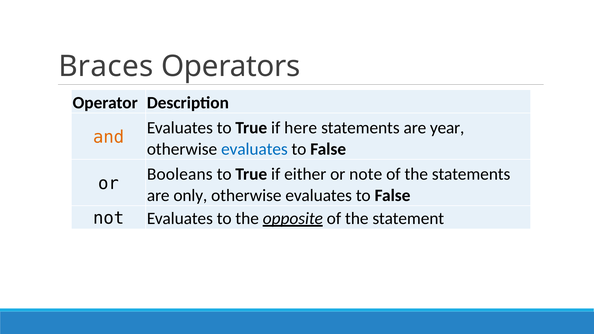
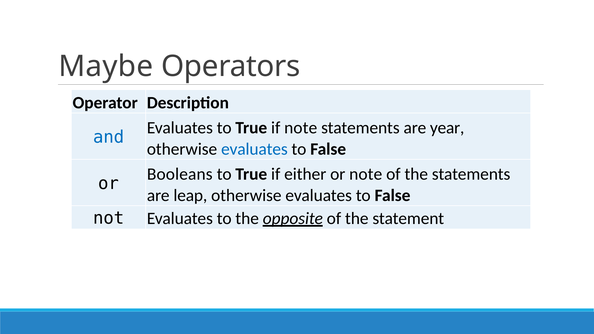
Braces: Braces -> Maybe (106, 67)
and colour: orange -> blue (109, 137)
if here: here -> note (301, 128)
only: only -> leap (190, 195)
